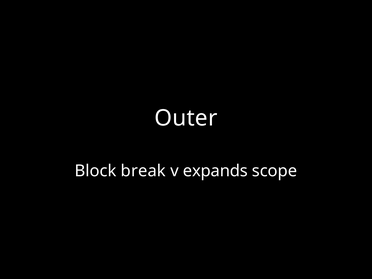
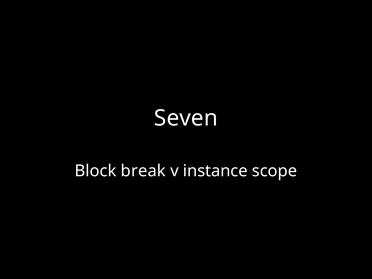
Outer: Outer -> Seven (186, 118)
expands: expands -> instance (215, 171)
